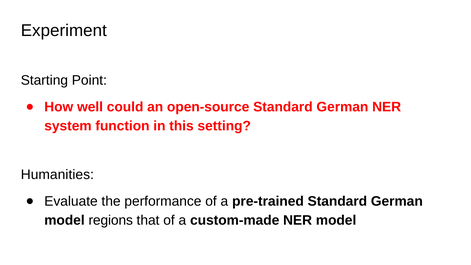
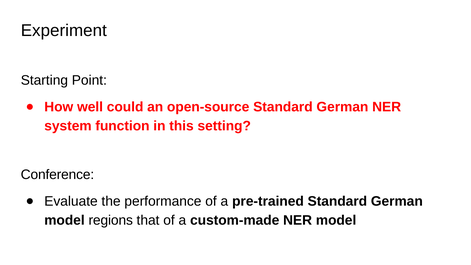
Humanities: Humanities -> Conference (57, 175)
